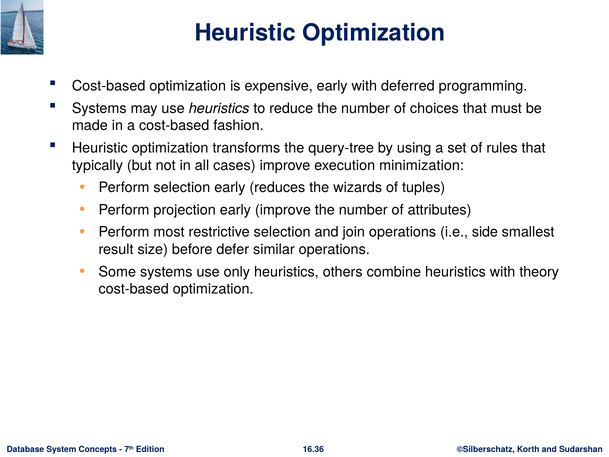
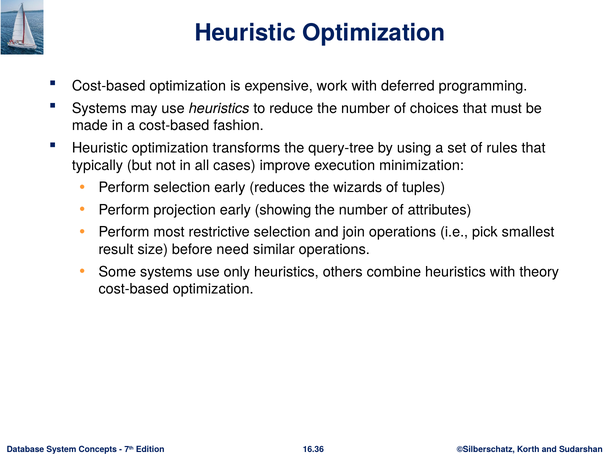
expensive early: early -> work (332, 86)
early improve: improve -> showing (283, 210)
side: side -> pick (485, 232)
defer: defer -> need (233, 249)
